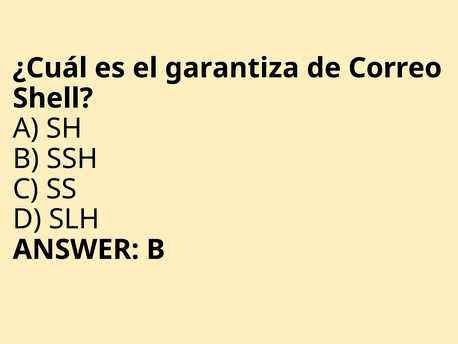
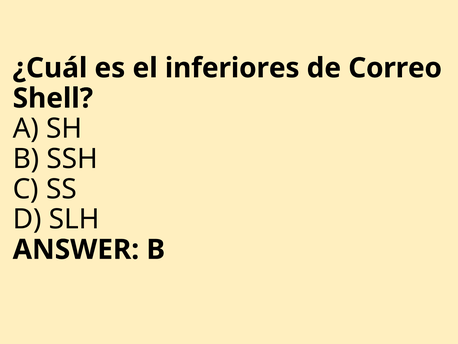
garantiza: garantiza -> inferiores (232, 68)
